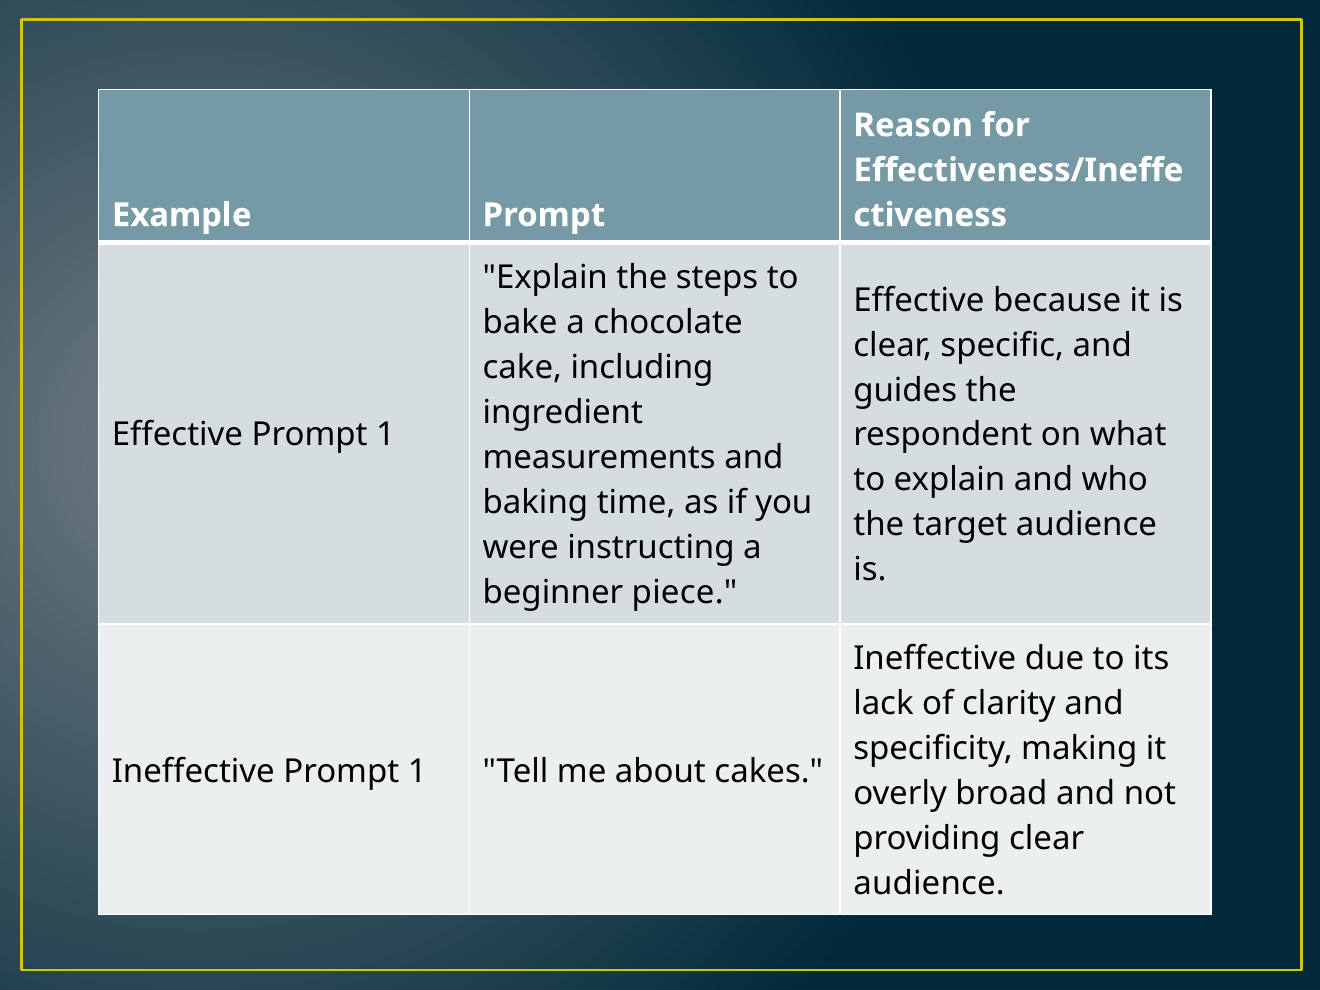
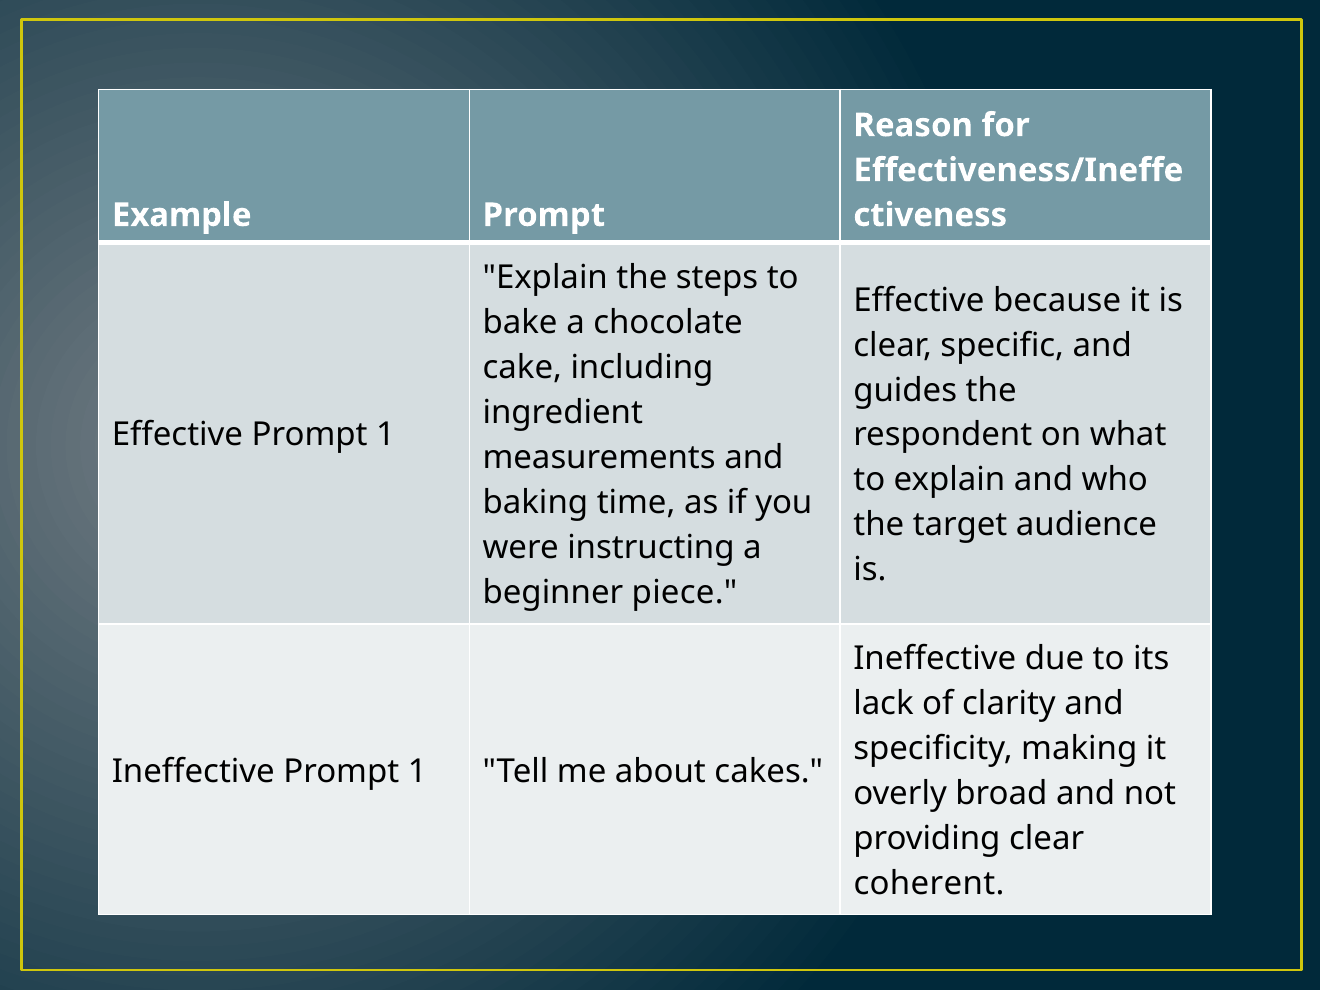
audience: audience -> coherent (929, 883)
